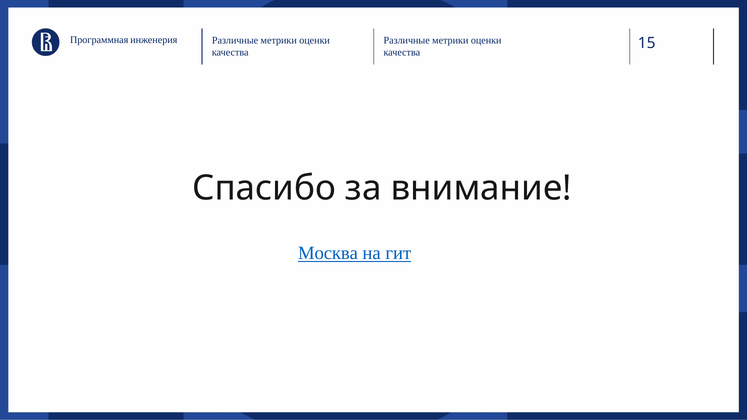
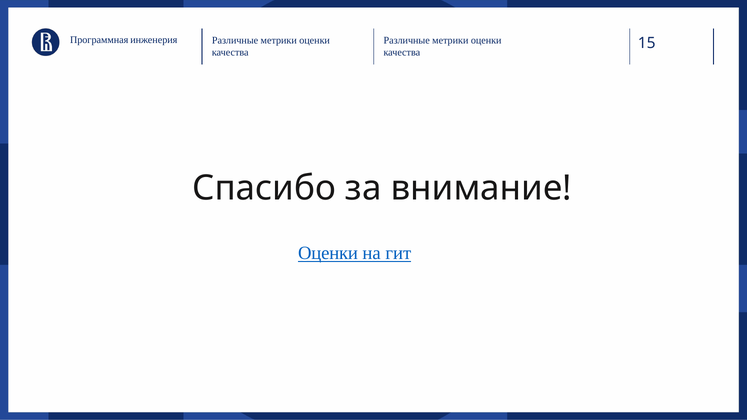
Москва: Москва -> Оценки (328, 253)
